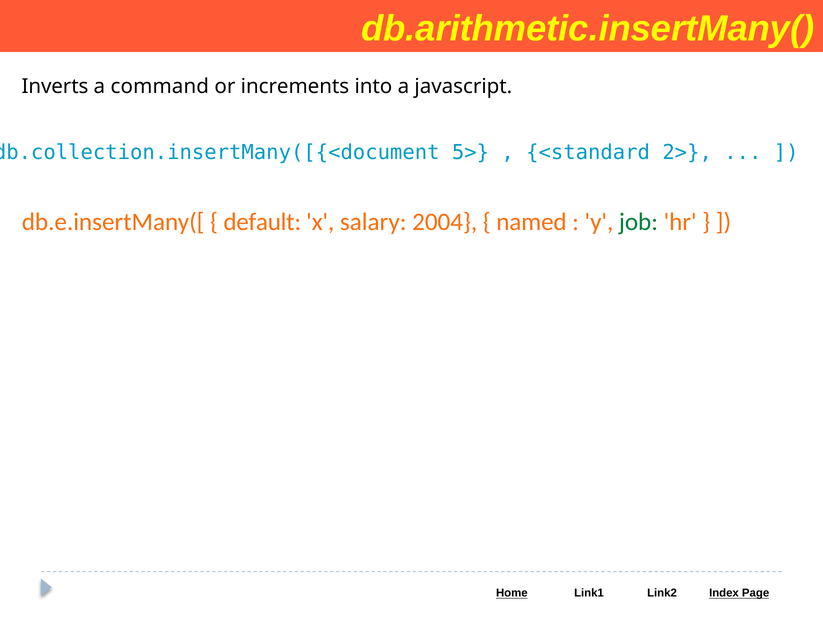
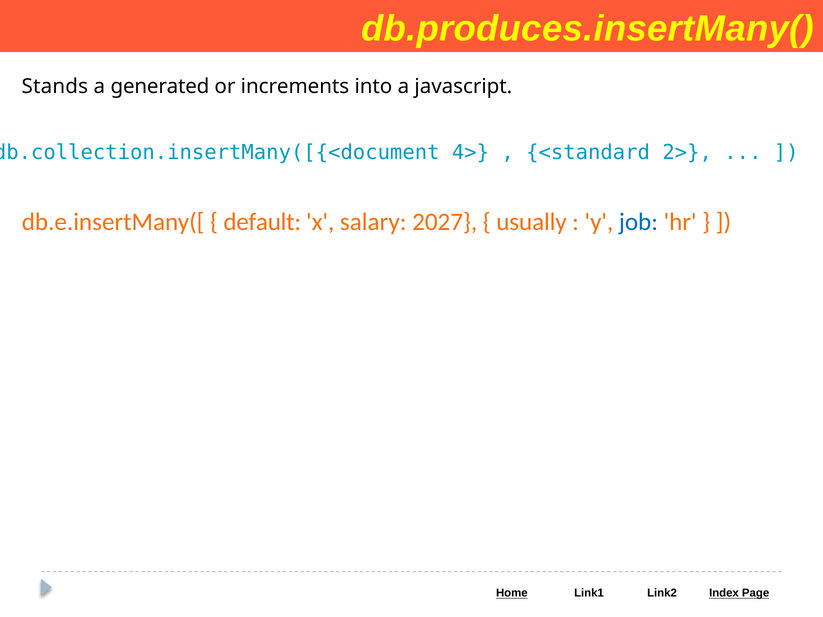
db.arithmetic.insertMany(: db.arithmetic.insertMany( -> db.produces.insertMany( (588, 29)
Inverts: Inverts -> Stands (55, 86)
command: command -> generated (160, 86)
5>: 5> -> 4> (471, 153)
2004: 2004 -> 2027 (445, 222)
named: named -> usually (531, 222)
job colour: green -> blue (638, 222)
